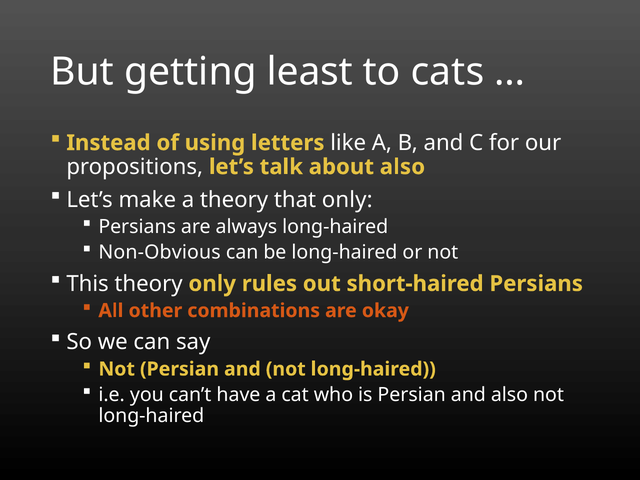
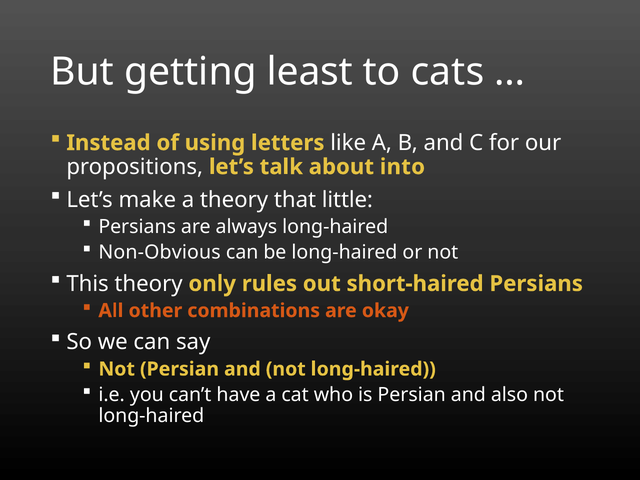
about also: also -> into (402, 167)
that only: only -> little (347, 200)
